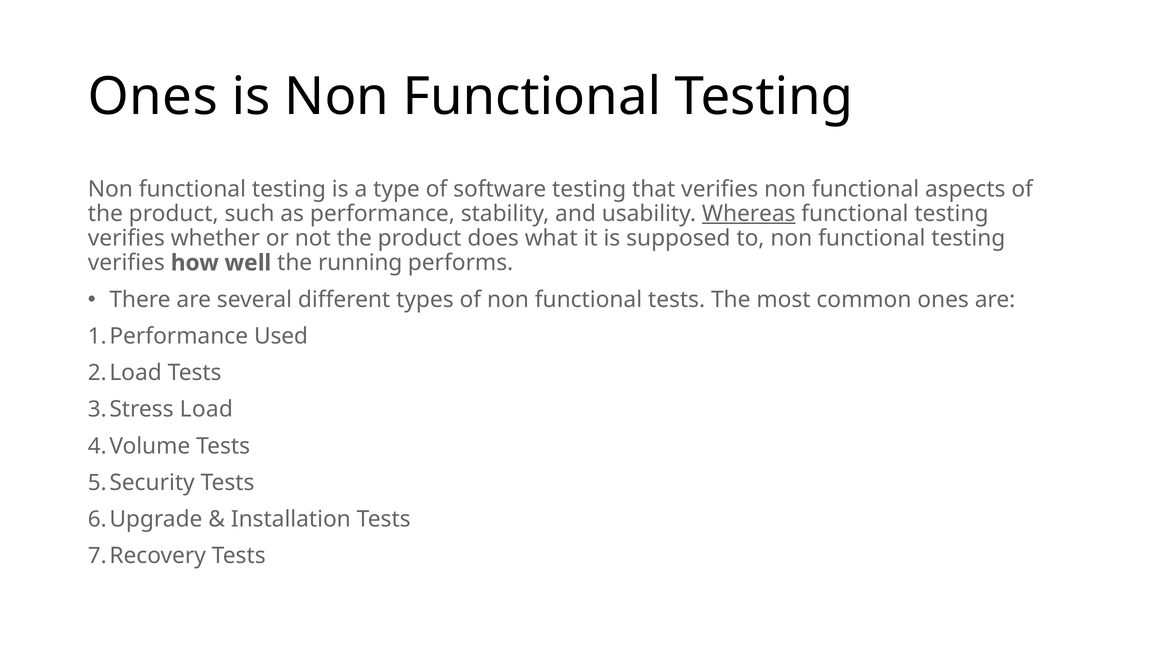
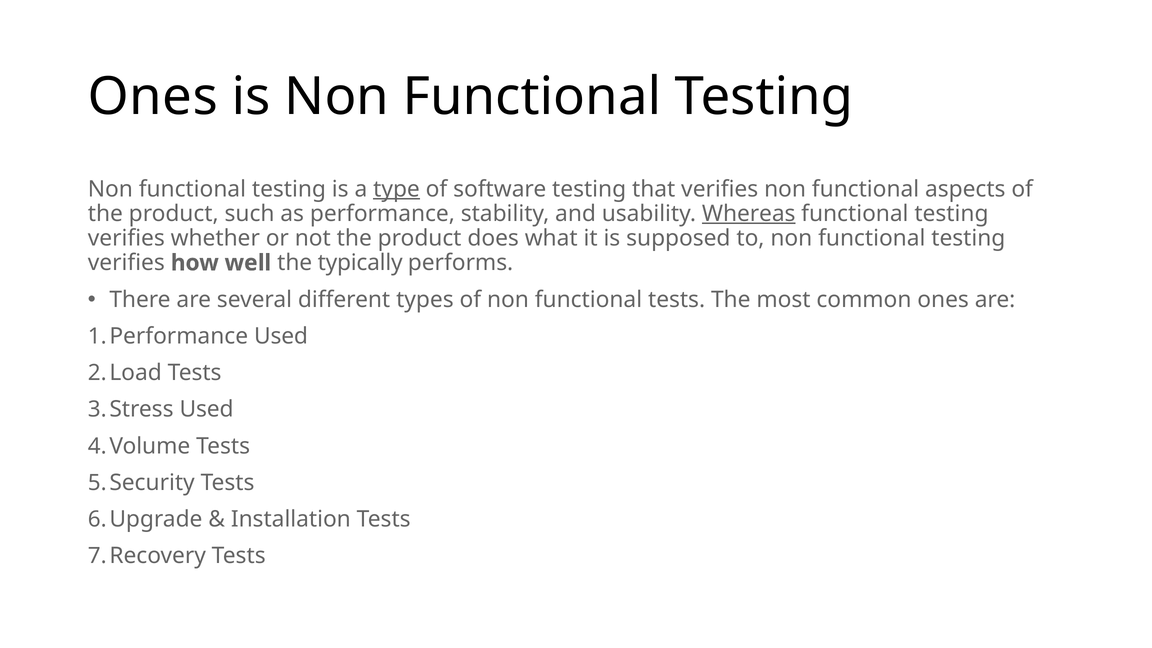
type underline: none -> present (397, 189)
running: running -> typically (360, 263)
Load: Load -> Used (207, 409)
